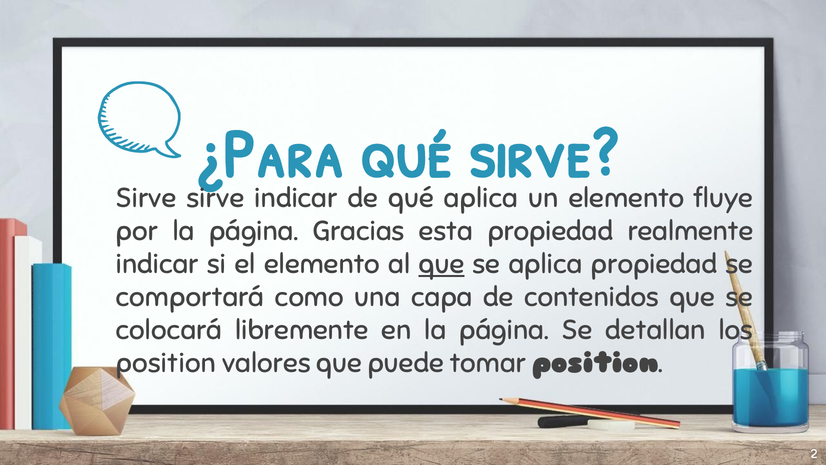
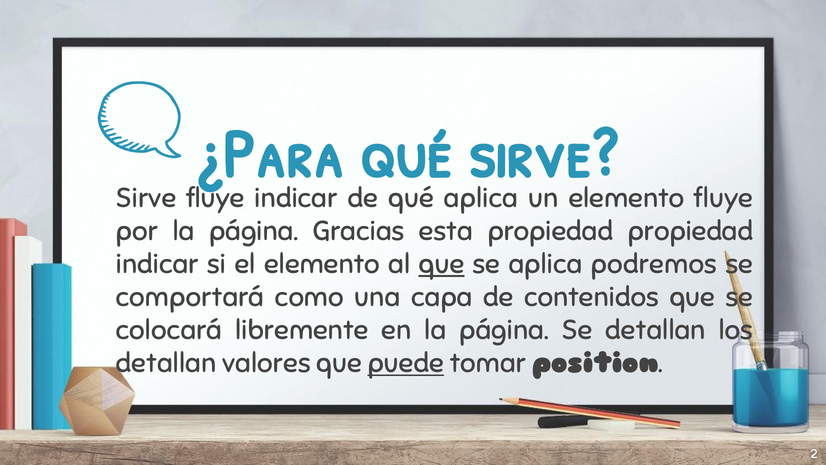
sirve: sirve -> fluye (216, 198)
propiedad realmente: realmente -> propiedad (690, 231)
aplica propiedad: propiedad -> podremos (654, 264)
position: position -> detallan (166, 363)
puede underline: none -> present (406, 363)
